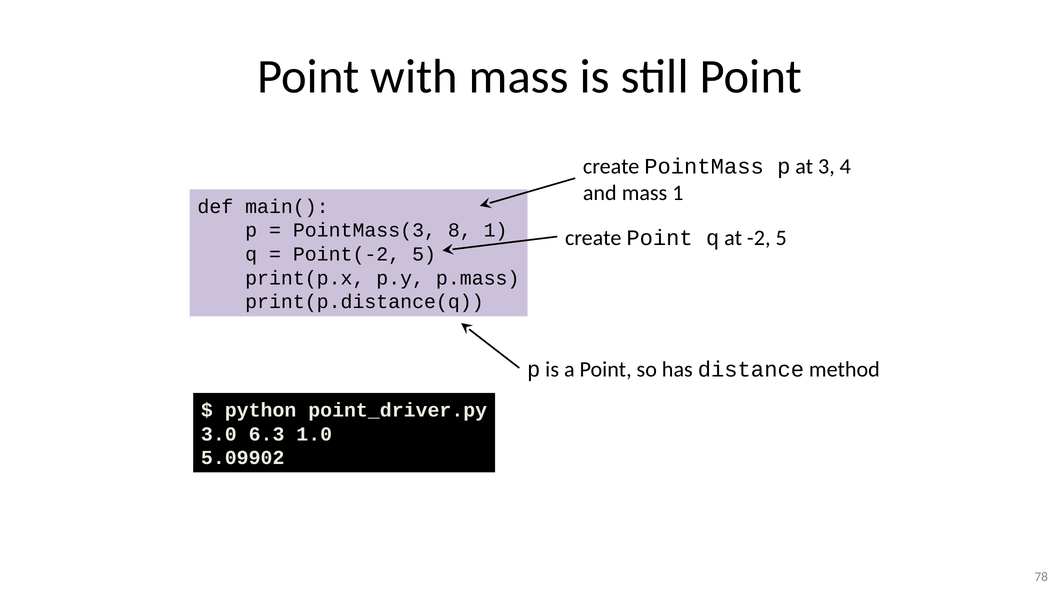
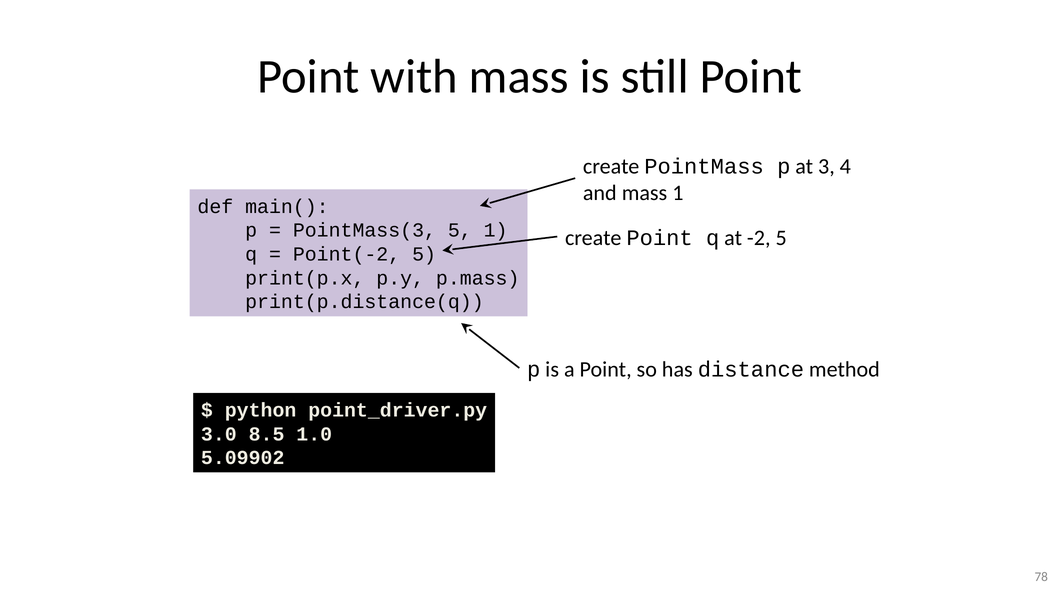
PointMass(3 8: 8 -> 5 (460, 230)
6.3: 6.3 -> 8.5 (267, 434)
